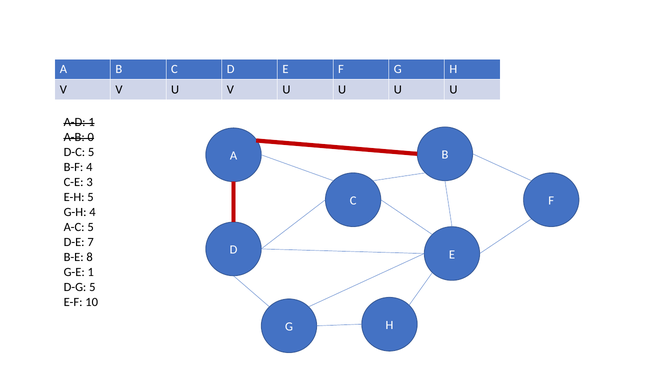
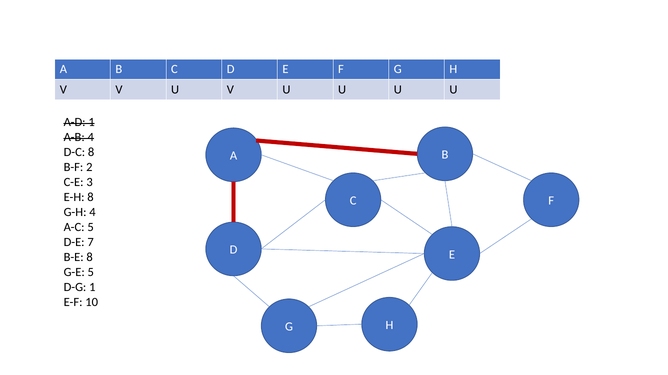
A-B 0: 0 -> 4 (91, 137)
D-C 5: 5 -> 8 (91, 152)
B-F 4: 4 -> 2 (89, 167)
E-H 5: 5 -> 8 (90, 198)
G-E 1: 1 -> 5 (91, 273)
D-G 5: 5 -> 1 (92, 288)
